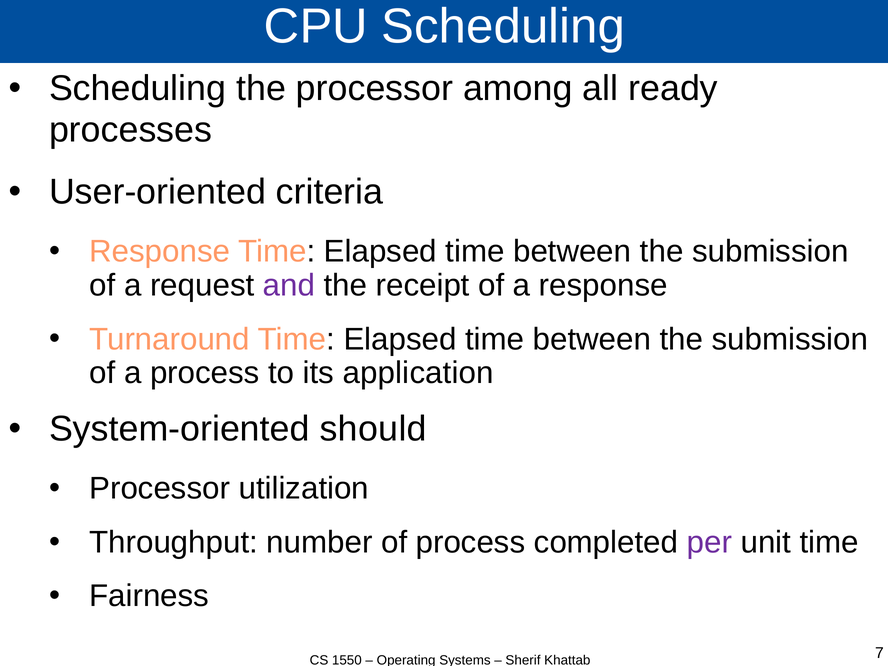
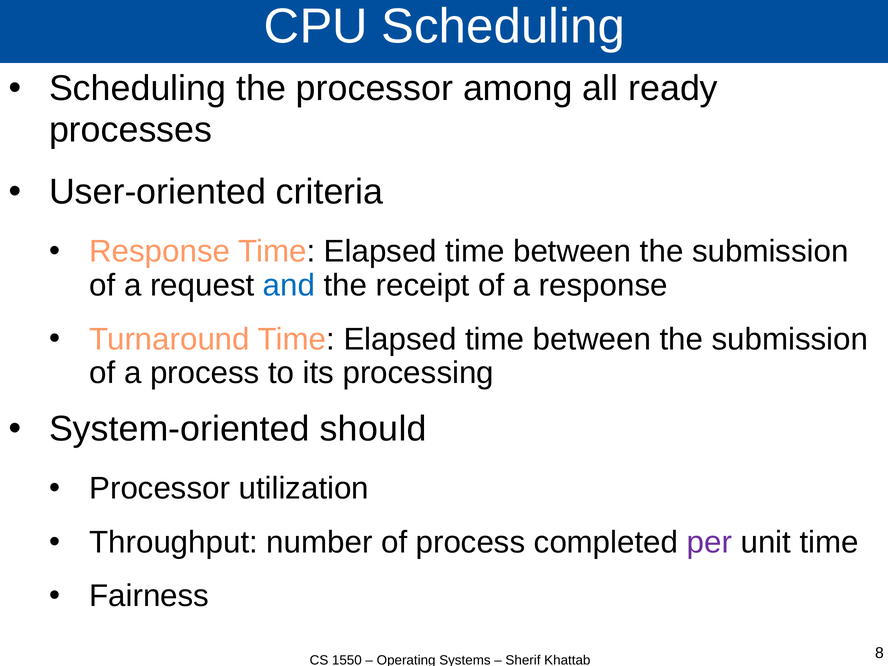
and colour: purple -> blue (289, 285)
application: application -> processing (418, 373)
7: 7 -> 8 (879, 653)
